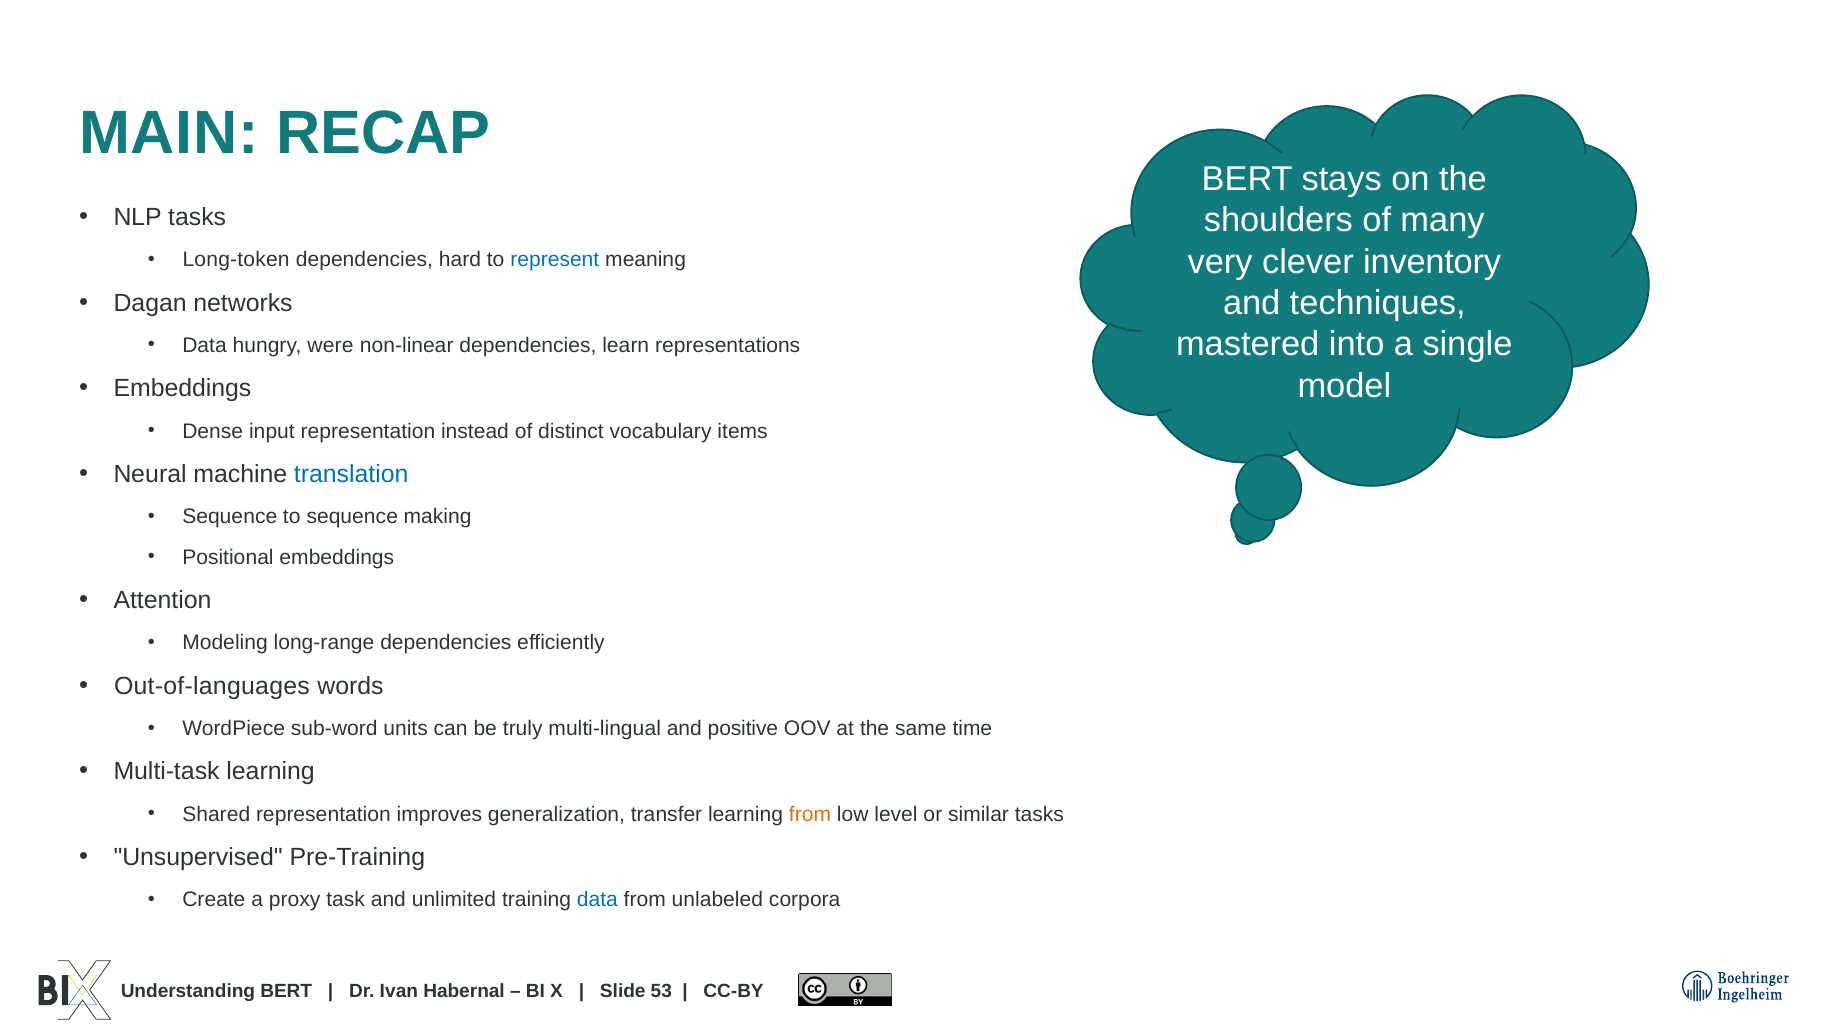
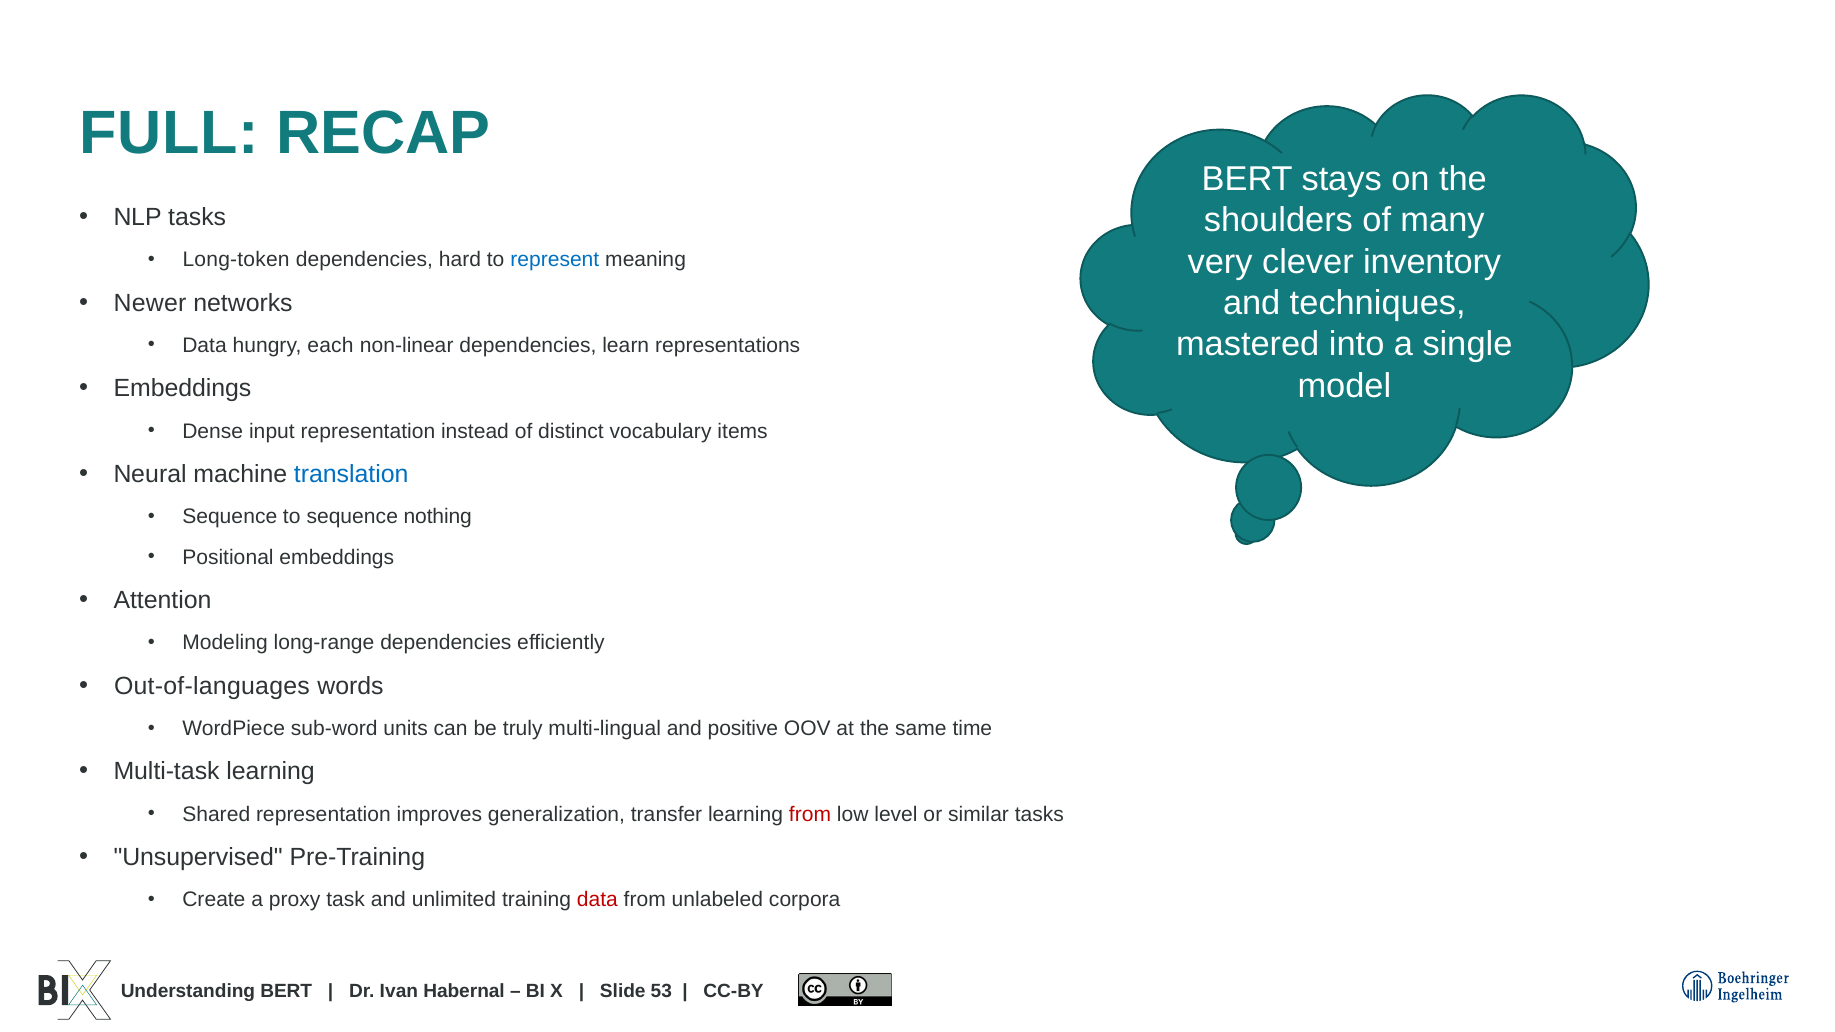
MAIN: MAIN -> FULL (169, 133)
Dagan: Dagan -> Newer (150, 303)
were: were -> each (330, 346)
making: making -> nothing (438, 517)
from colour: orange -> red (810, 814)
data colour: blue -> red (597, 900)
